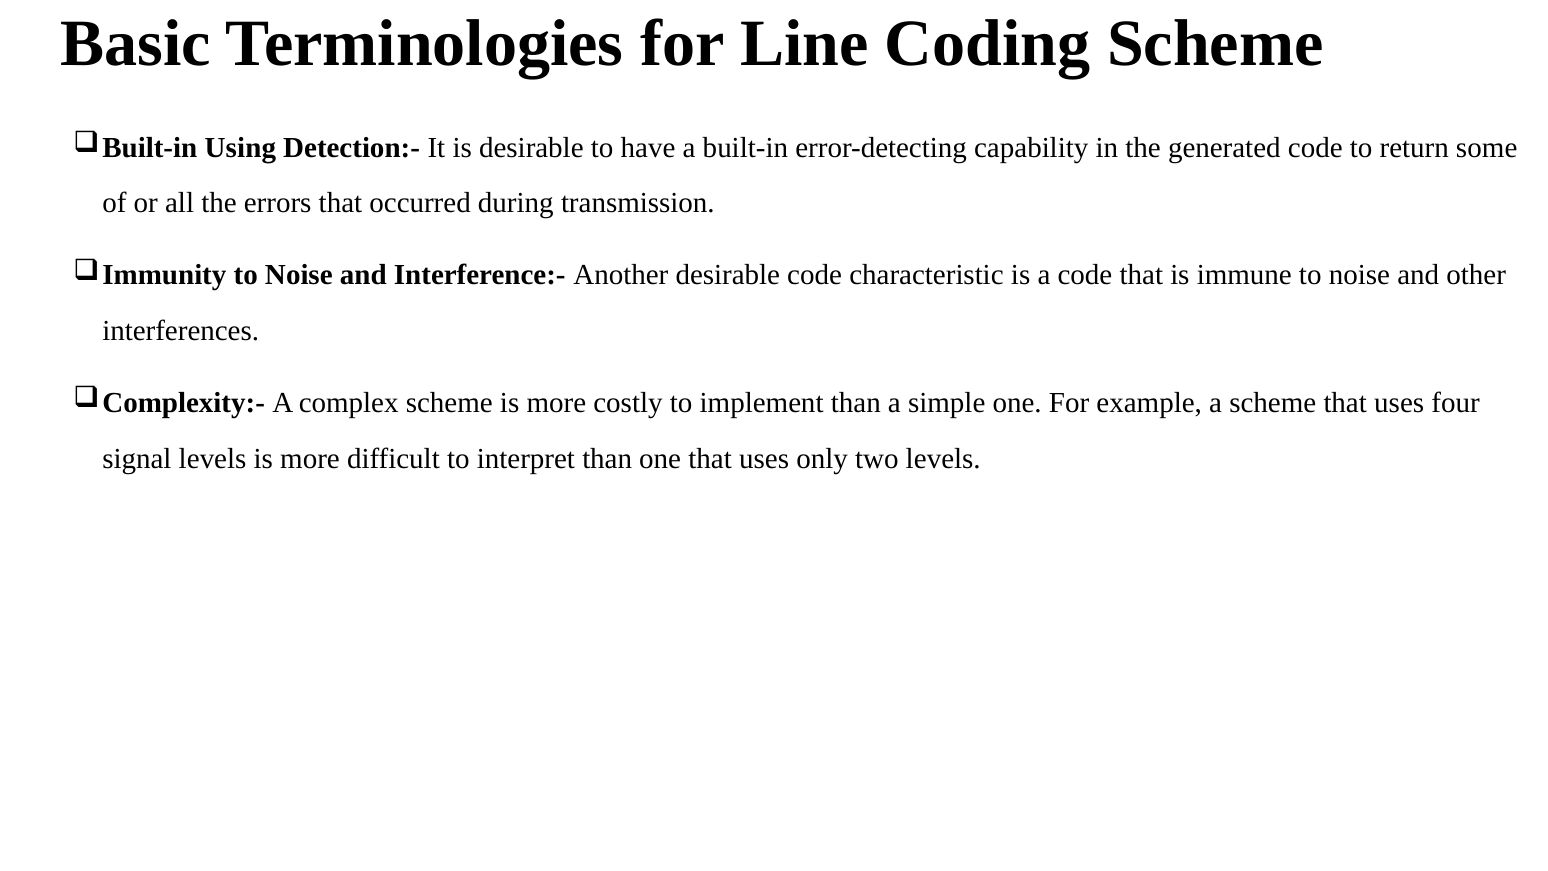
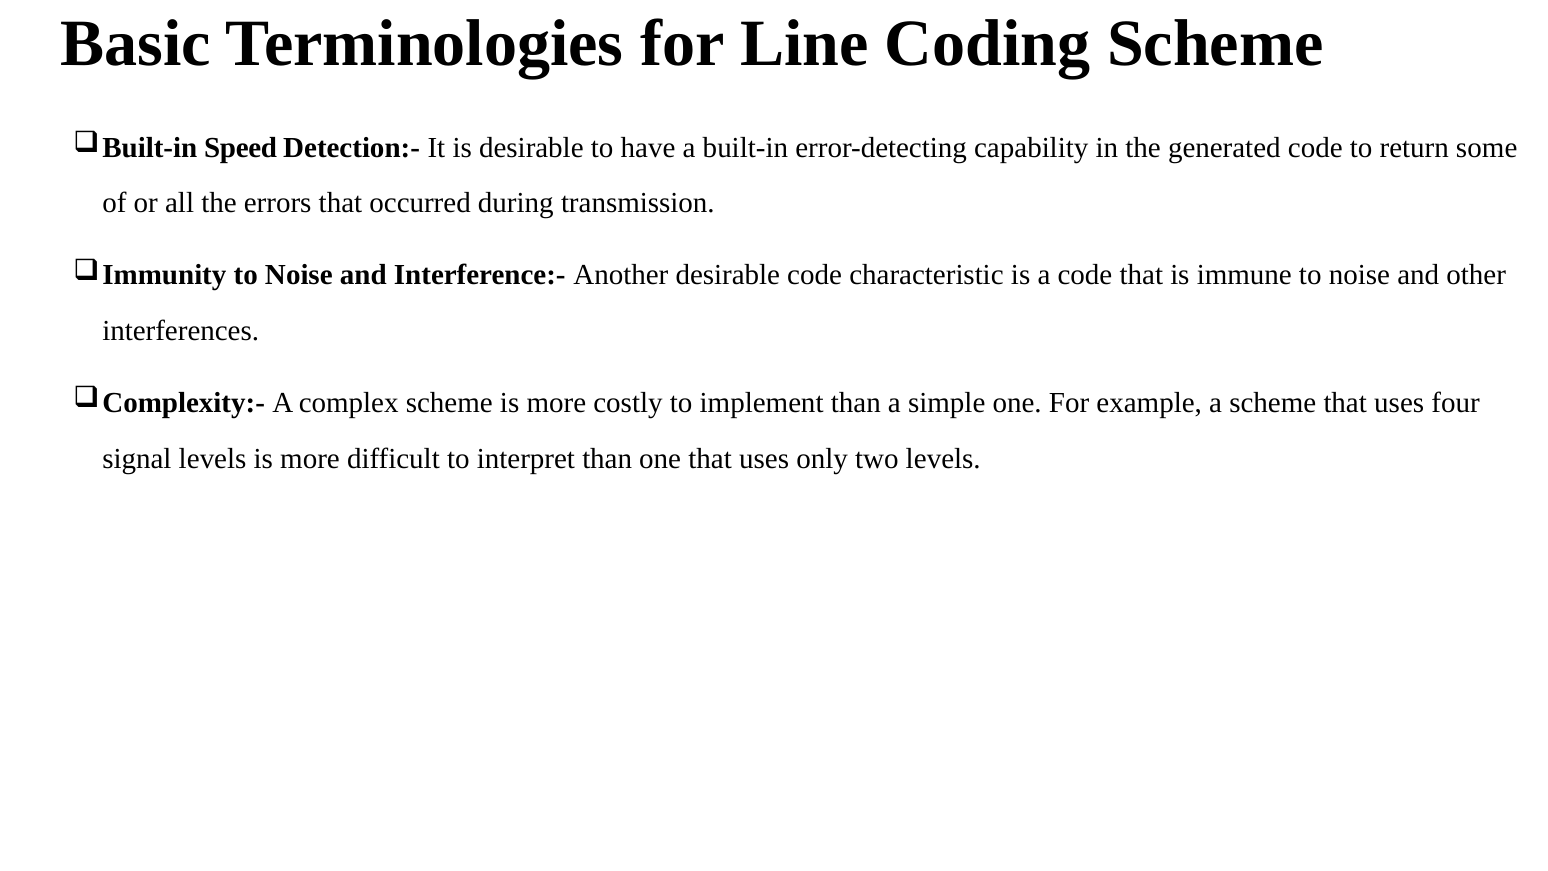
Using: Using -> Speed (241, 147)
